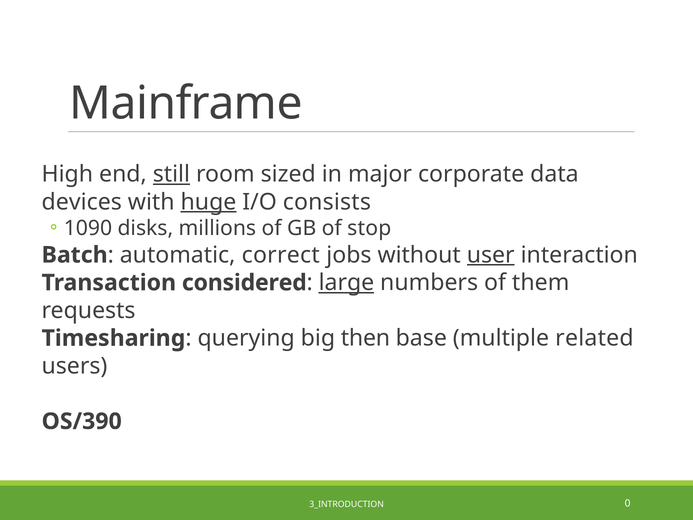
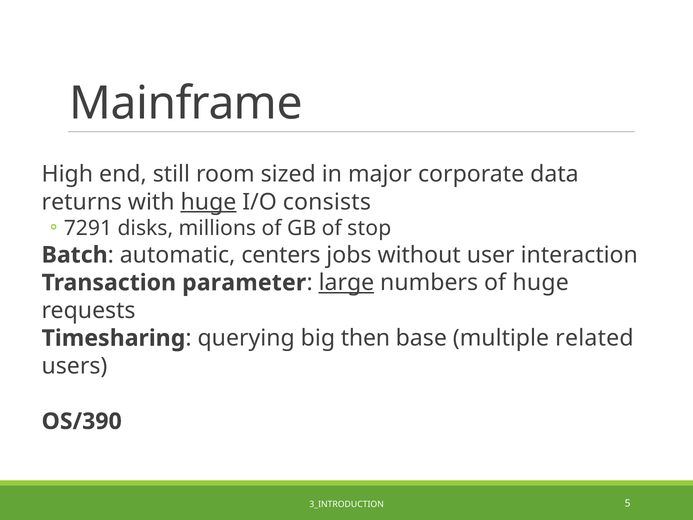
still underline: present -> none (171, 174)
devices: devices -> returns (82, 202)
1090: 1090 -> 7291 (88, 228)
correct: correct -> centers (281, 255)
user underline: present -> none (491, 255)
considered: considered -> parameter (244, 283)
of them: them -> huge (541, 283)
0: 0 -> 5 (628, 503)
